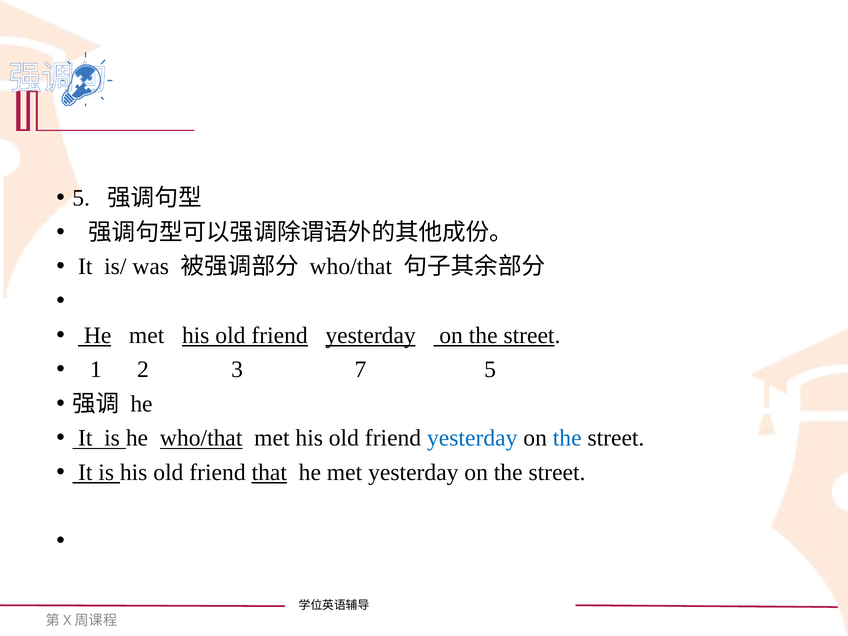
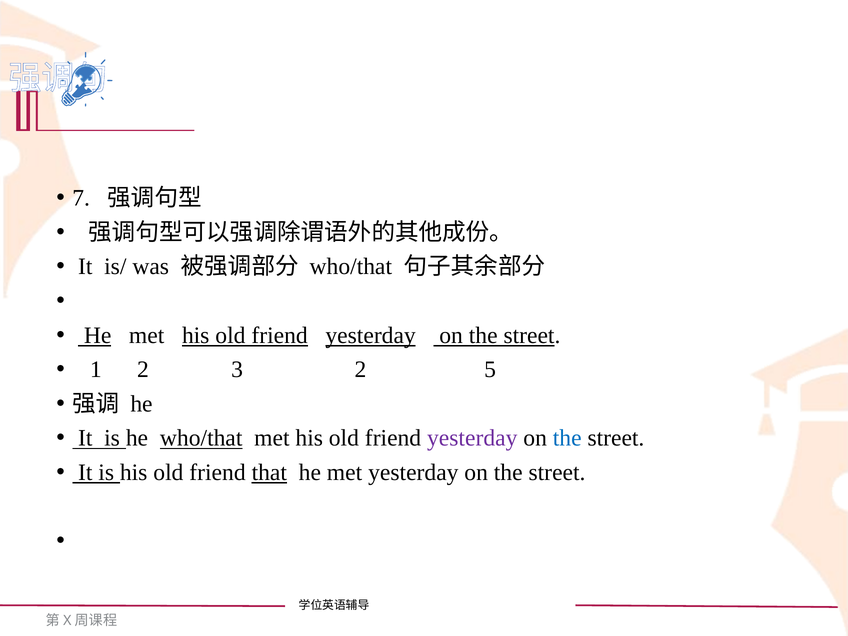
5: 5 -> 7 (81, 198)
3 7: 7 -> 2 (360, 370)
yesterday colour: blue -> purple (472, 438)
